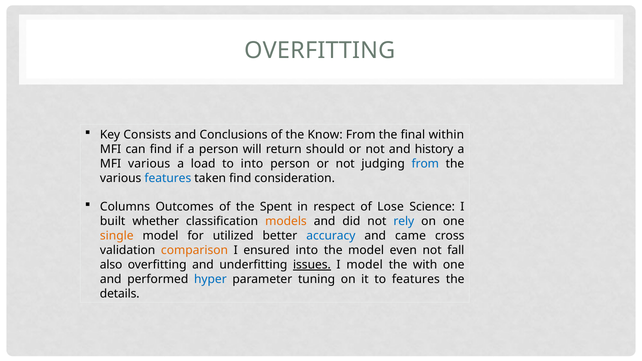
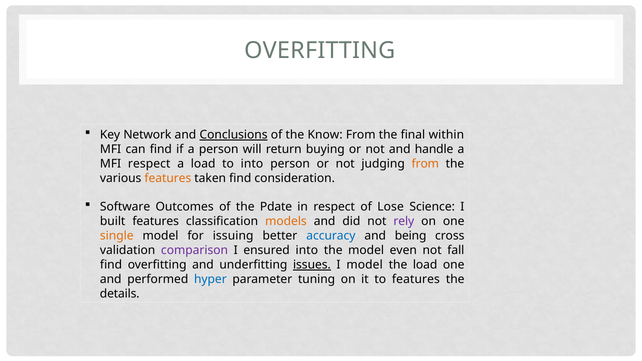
Consists: Consists -> Network (147, 135)
Conclusions underline: none -> present (234, 135)
should: should -> buying (325, 149)
history: history -> handle (434, 149)
MFI various: various -> respect (149, 164)
from colour: blue -> orange (425, 164)
features colour: blue -> orange (168, 178)
Columns: Columns -> Software (125, 207)
Spent: Spent -> Pdate (276, 207)
built whether: whether -> features (156, 222)
rely colour: blue -> purple (404, 222)
utilized: utilized -> issuing (233, 236)
came: came -> being (411, 236)
comparison colour: orange -> purple (195, 250)
also: also -> find (111, 265)
the with: with -> load (425, 265)
